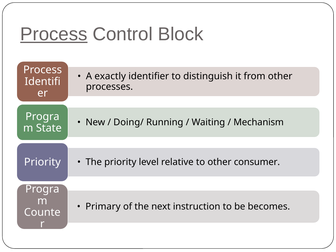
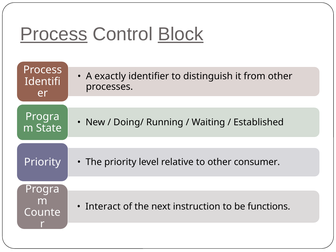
Block underline: none -> present (181, 34)
Mechanism: Mechanism -> Established (259, 122)
Primary: Primary -> Interact (103, 207)
becomes: becomes -> functions (269, 207)
